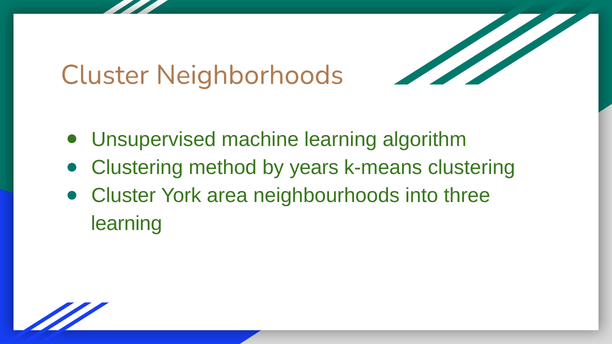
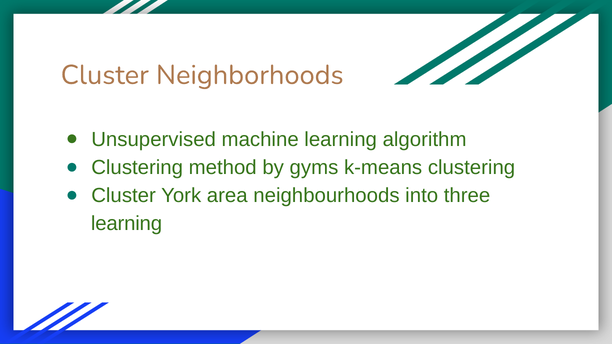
years: years -> gyms (314, 168)
